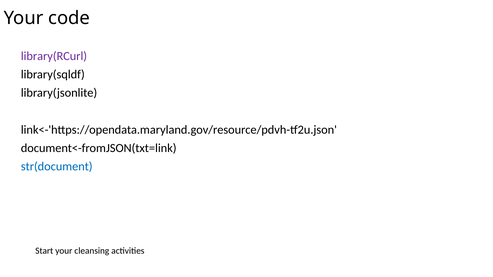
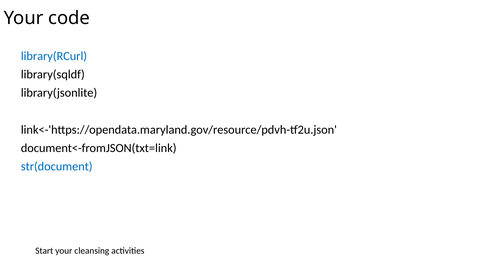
library(RCurl colour: purple -> blue (54, 56)
